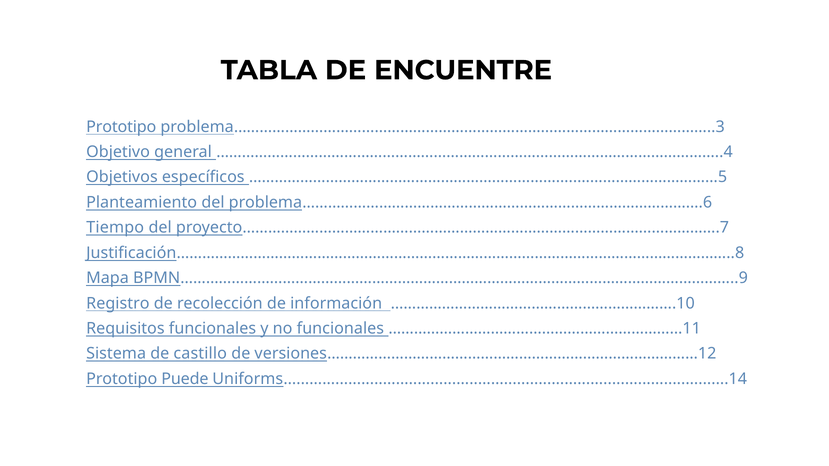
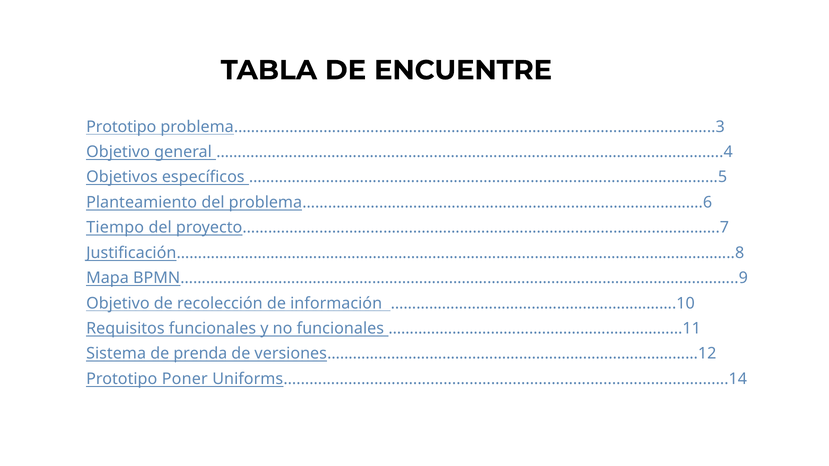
Registro: Registro -> Objetivo (118, 303)
castillo: castillo -> prenda (200, 354)
Puede: Puede -> Poner (185, 379)
